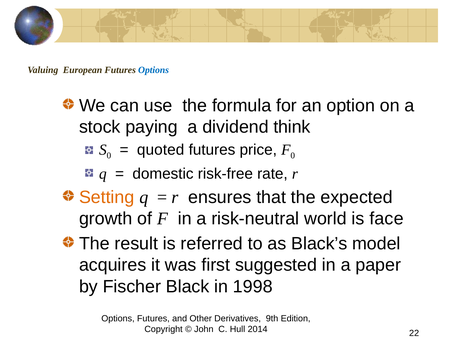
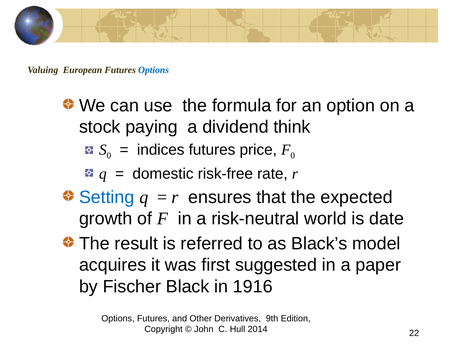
quoted: quoted -> indices (161, 149)
Setting colour: orange -> blue (107, 197)
face: face -> date (387, 218)
1998: 1998 -> 1916 (253, 286)
